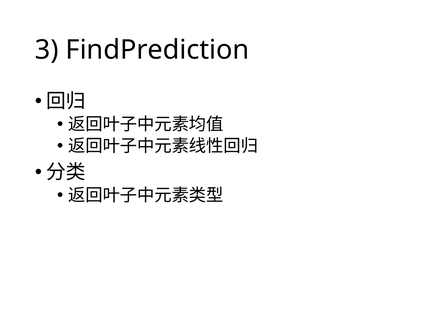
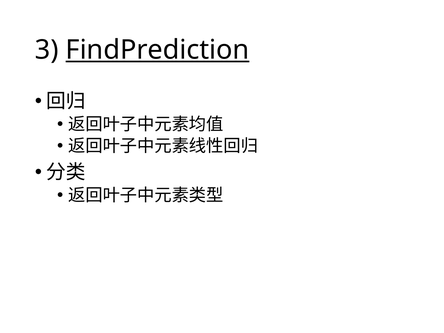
FindPrediction underline: none -> present (157, 50)
